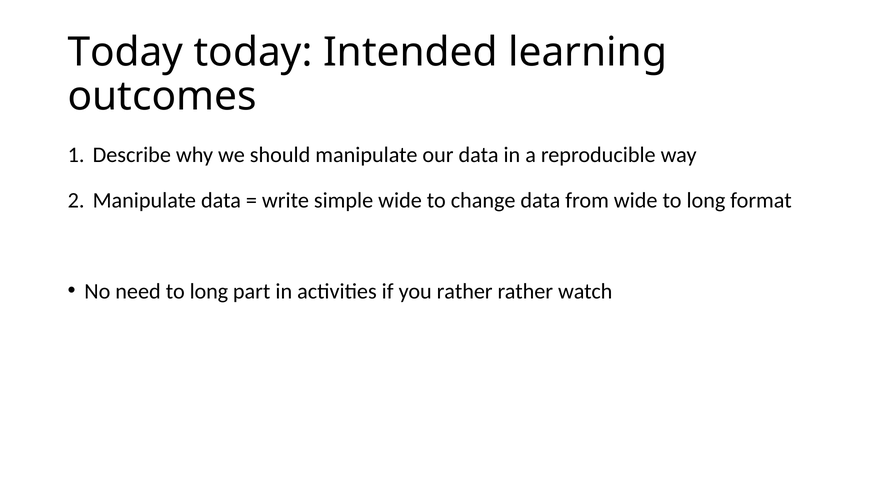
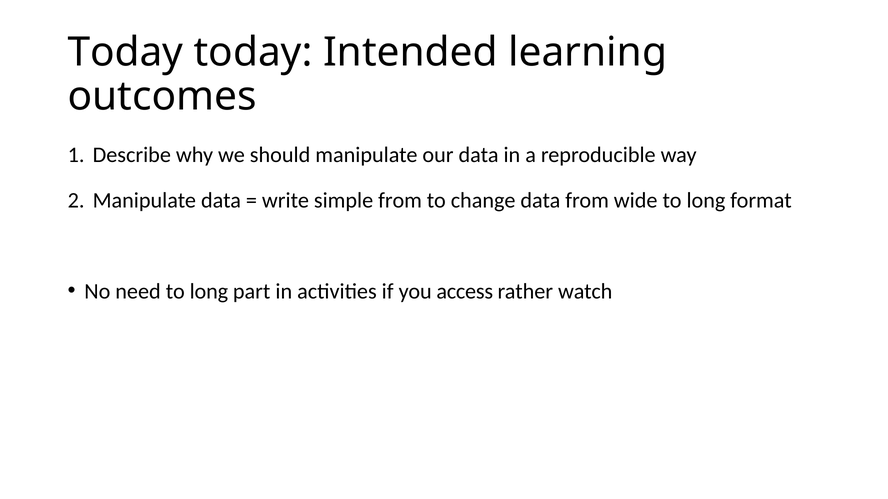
simple wide: wide -> from (400, 201)
you rather: rather -> access (465, 291)
